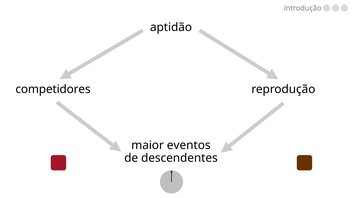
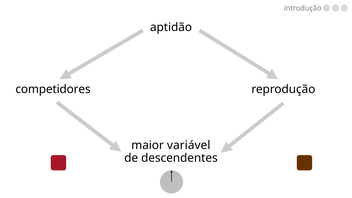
eventos: eventos -> variável (189, 145)
